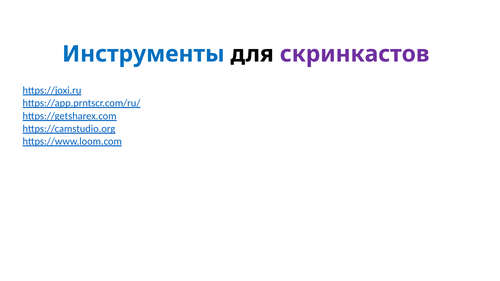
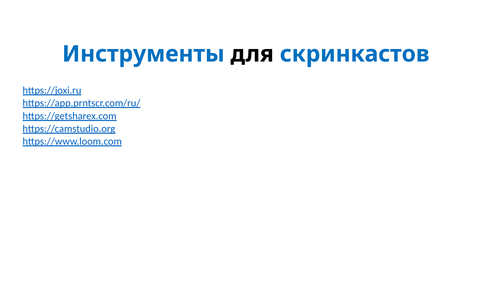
скринкастов colour: purple -> blue (355, 54)
